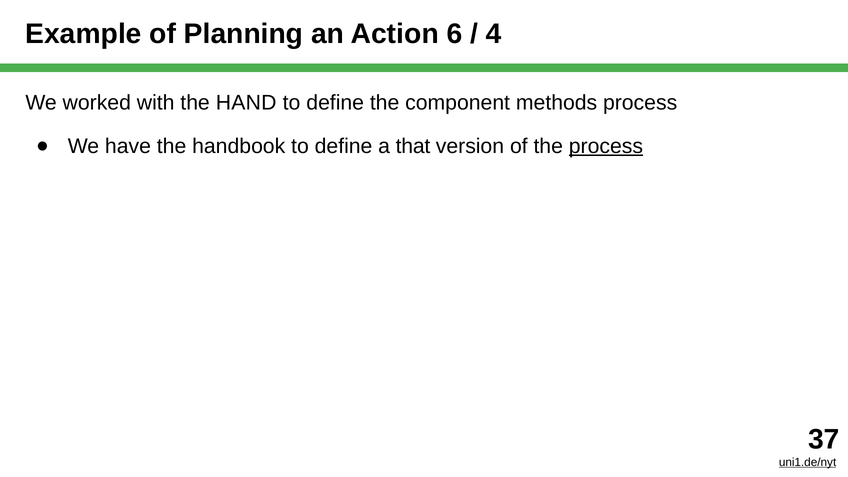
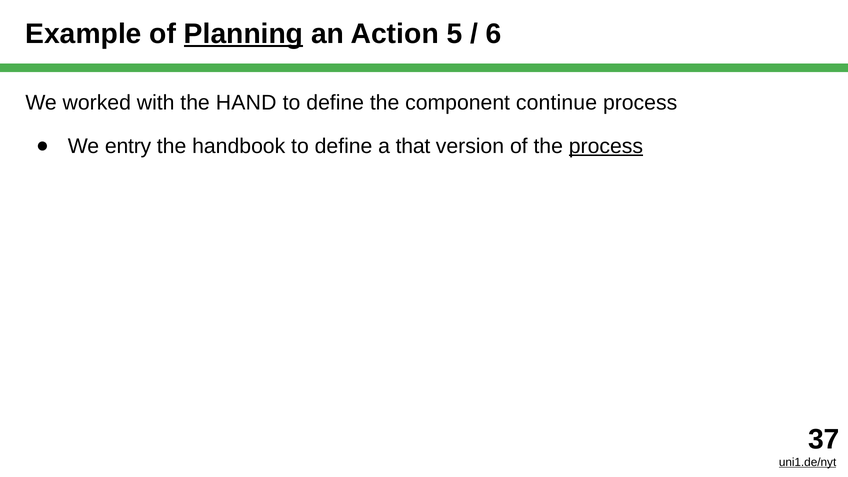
Planning underline: none -> present (244, 34)
6: 6 -> 5 (454, 34)
4: 4 -> 6 (494, 34)
methods: methods -> continue (557, 103)
have: have -> entry (128, 146)
